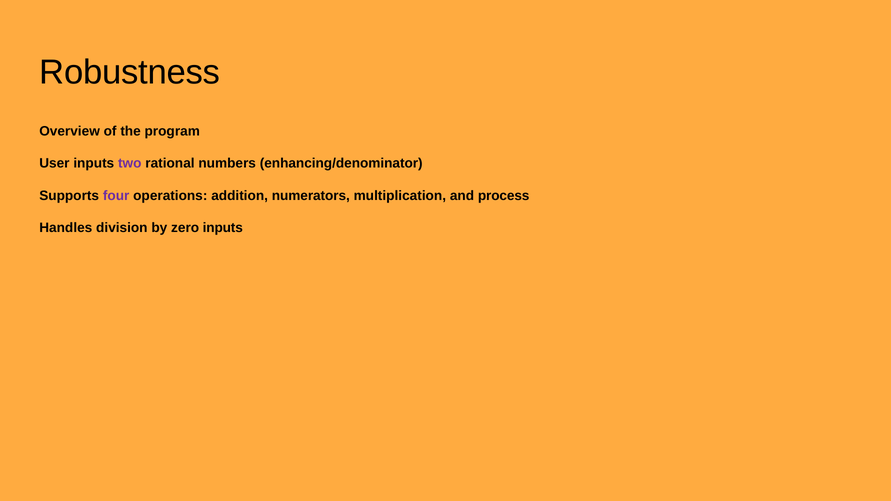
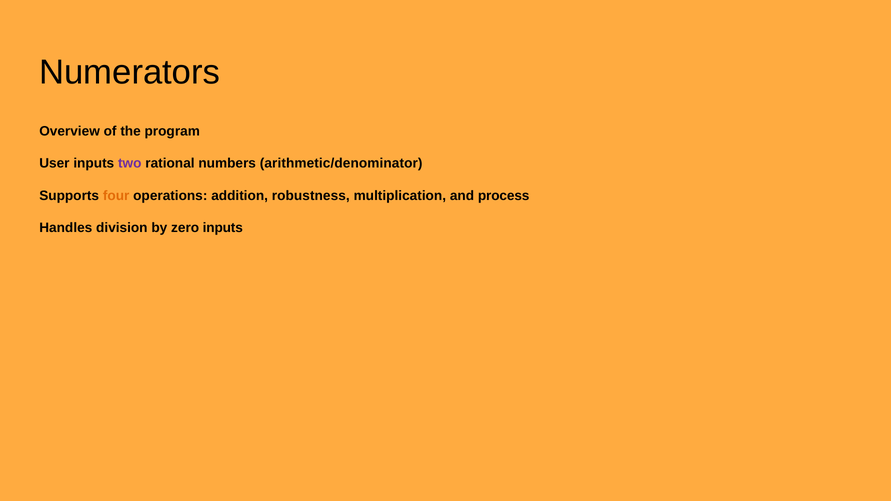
Robustness: Robustness -> Numerators (130, 72)
enhancing/denominator: enhancing/denominator -> arithmetic/denominator (341, 164)
four colour: purple -> orange (116, 196)
numerators: numerators -> robustness (311, 196)
